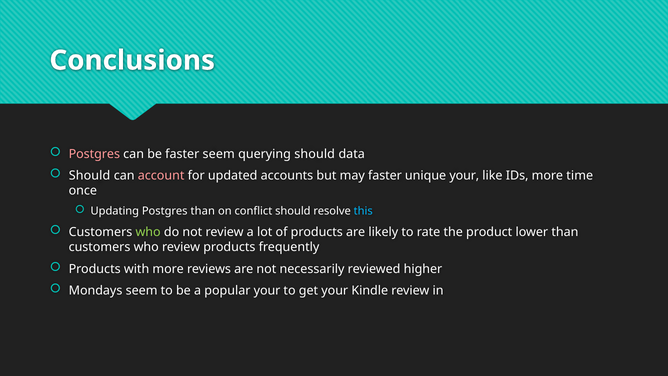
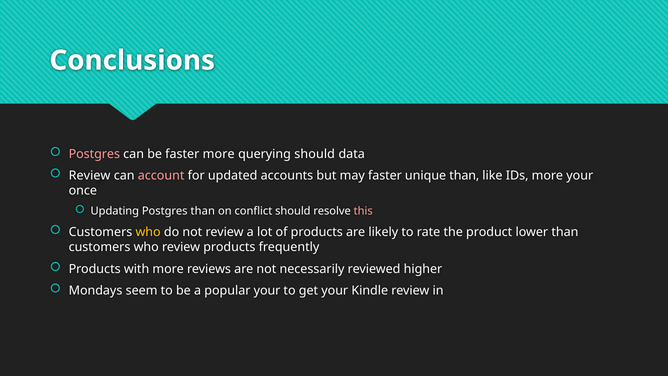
faster seem: seem -> more (219, 154)
Should: Should -> Review (90, 176)
unique your: your -> than (464, 176)
more time: time -> your (580, 176)
this colour: light blue -> pink (363, 211)
who colour: light green -> yellow (148, 232)
